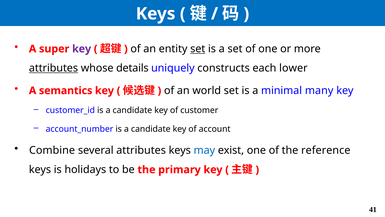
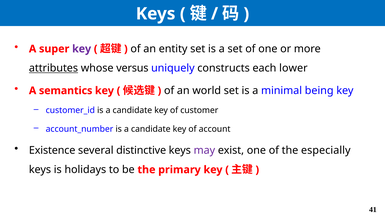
set underline: present -> none (198, 49)
details: details -> versus (132, 68)
many: many -> being (319, 90)
Combine: Combine -> Existence (52, 150)
several attributes: attributes -> distinctive (141, 150)
may colour: blue -> purple (204, 150)
reference: reference -> especially (326, 150)
